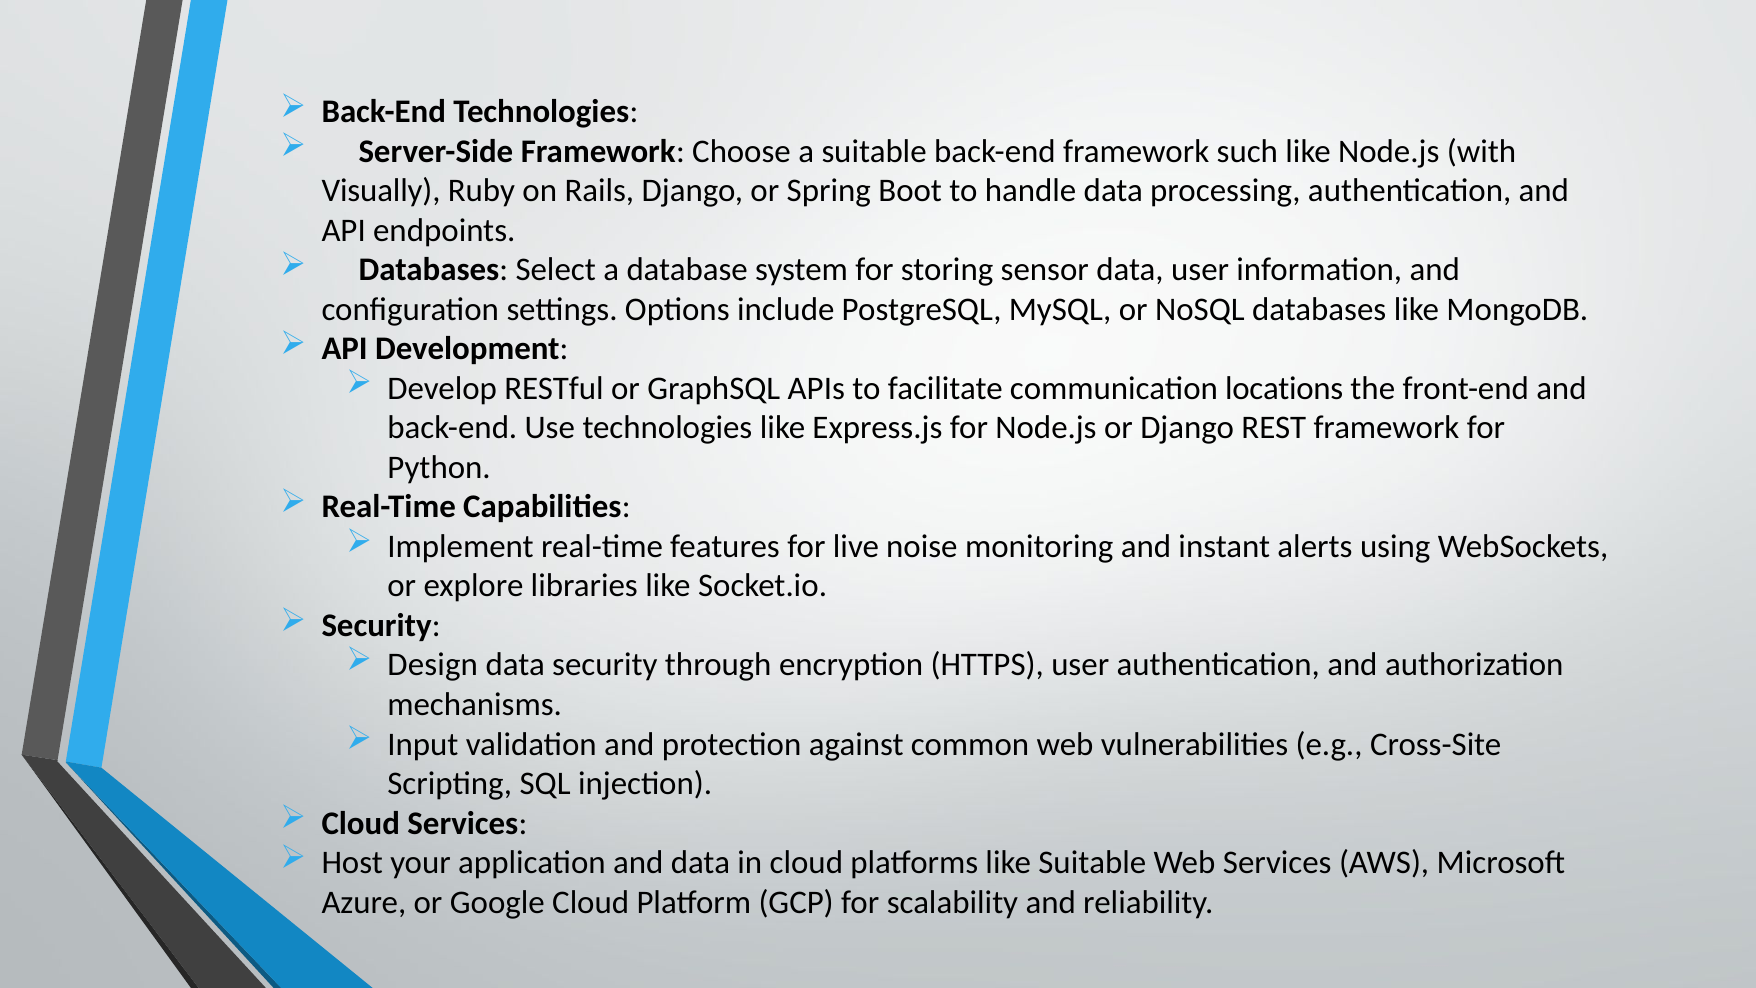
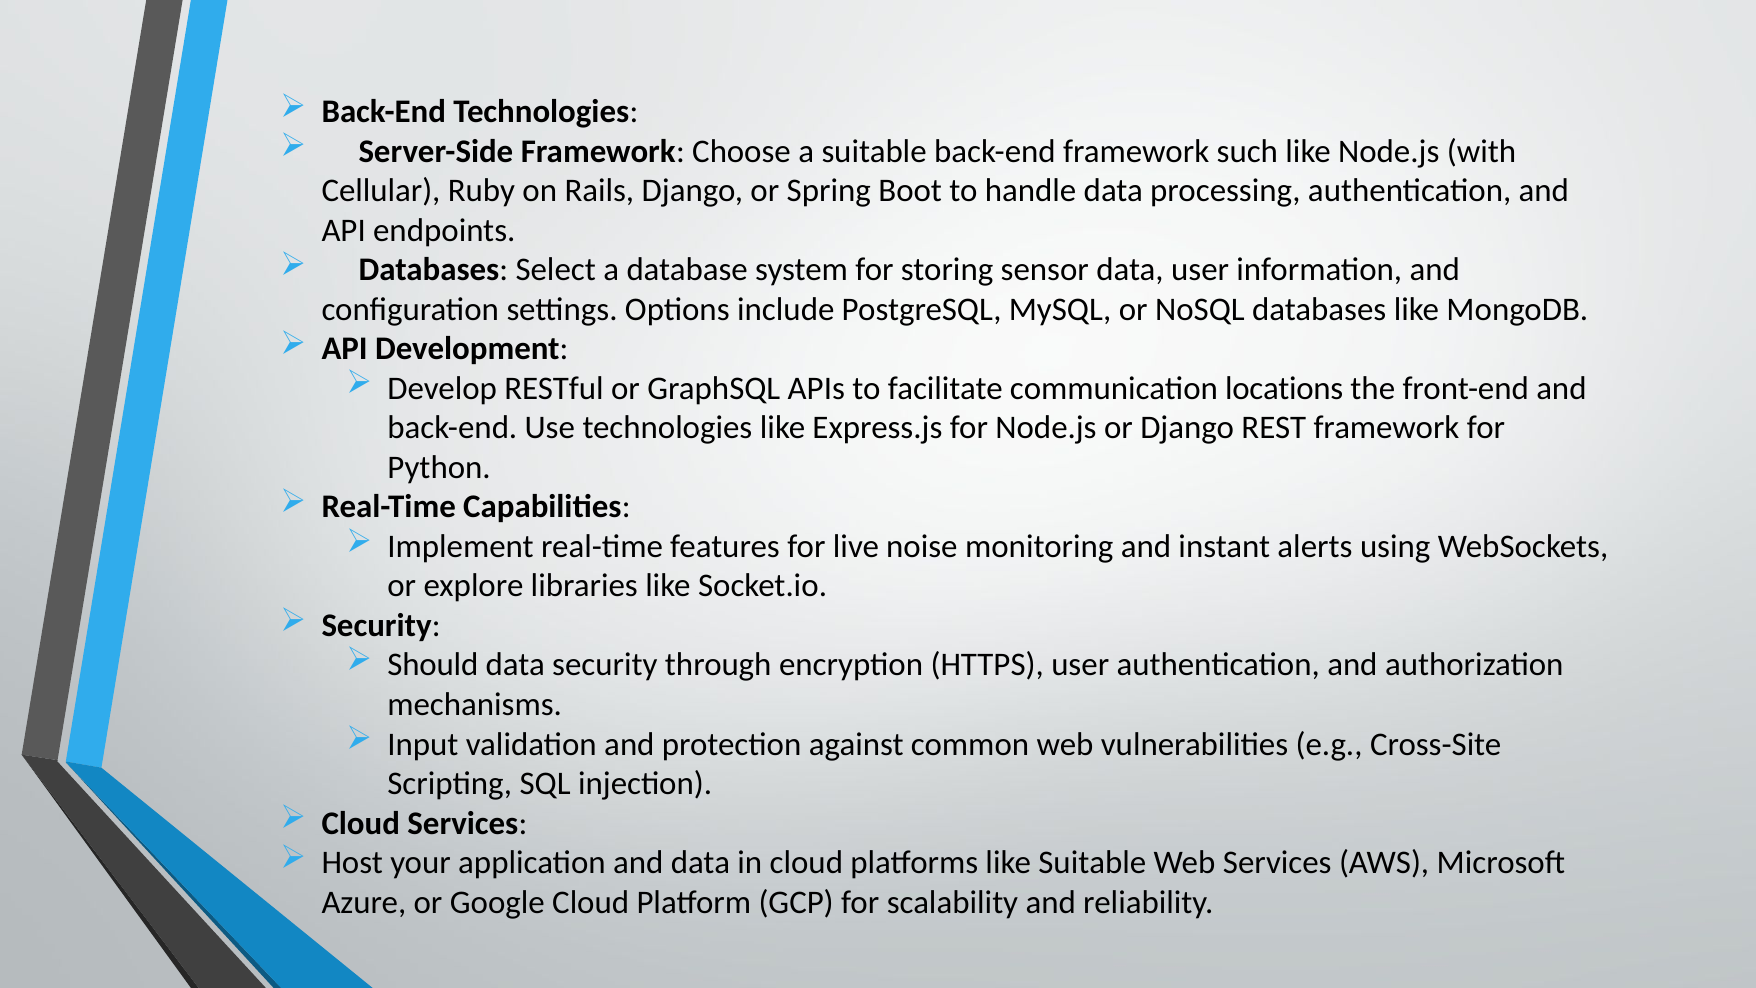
Visually: Visually -> Cellular (381, 191)
Design: Design -> Should (433, 665)
